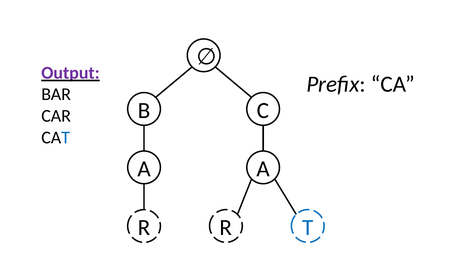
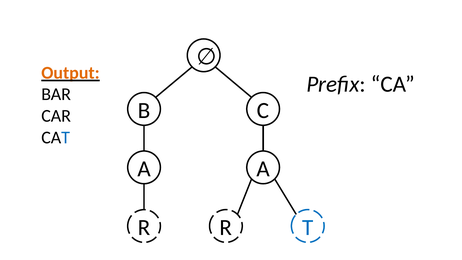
Output colour: purple -> orange (70, 73)
